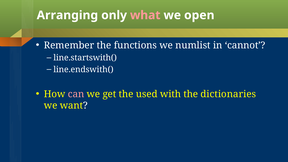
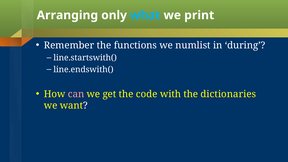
what colour: pink -> light blue (145, 15)
open: open -> print (199, 15)
cannot: cannot -> during (245, 45)
used: used -> code (147, 94)
